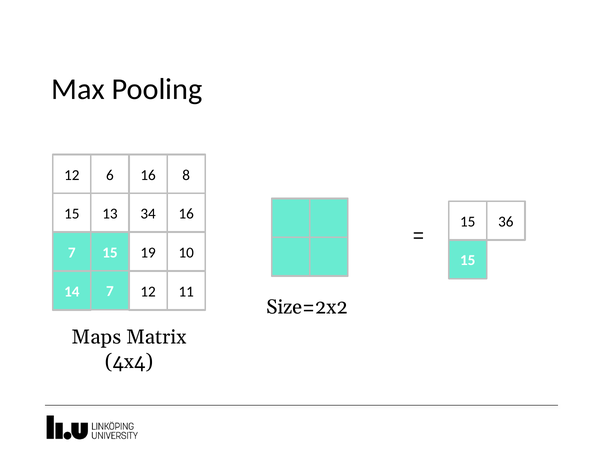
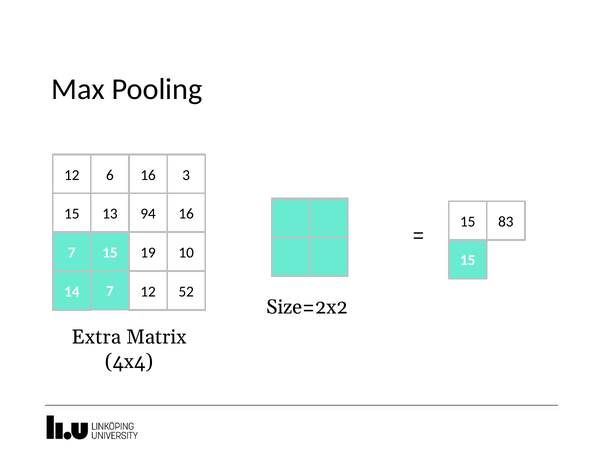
8: 8 -> 3 (186, 175)
34: 34 -> 94 (148, 214)
36: 36 -> 83 (506, 222)
11: 11 -> 52 (186, 292)
Maps: Maps -> Extra (96, 338)
